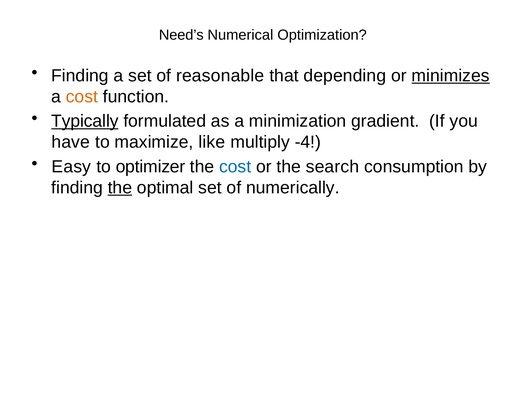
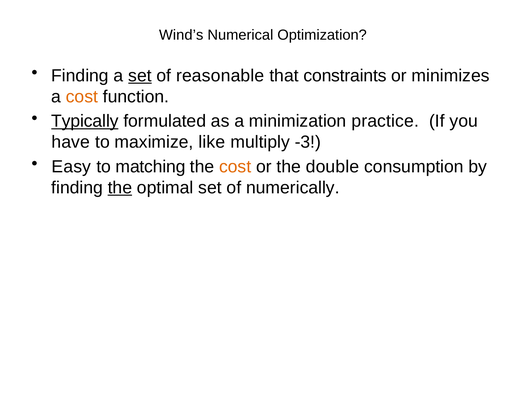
Need’s: Need’s -> Wind’s (181, 35)
set underline: none -> present (140, 76)
depending: depending -> constraints (345, 76)
minimizes underline: present -> none (451, 76)
gradient: gradient -> practice (385, 121)
-4: -4 -> -3 (308, 142)
optimizer: optimizer -> matching (151, 167)
cost colour: blue -> orange (235, 167)
search: search -> double (333, 167)
